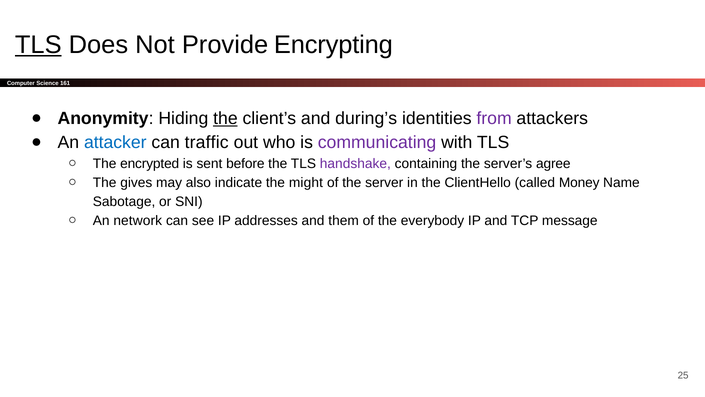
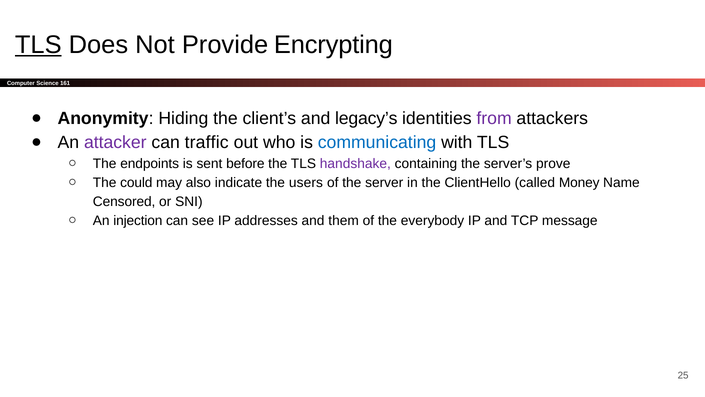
the underline: present -> none (225, 118)
during’s: during’s -> legacy’s (366, 118)
attacker colour: blue -> purple (115, 142)
communicating colour: purple -> blue (377, 142)
encrypted: encrypted -> endpoints (150, 163)
agree: agree -> prove (553, 163)
gives: gives -> could (136, 182)
might: might -> users (306, 182)
Sabotage: Sabotage -> Censored (124, 201)
network: network -> injection (138, 220)
